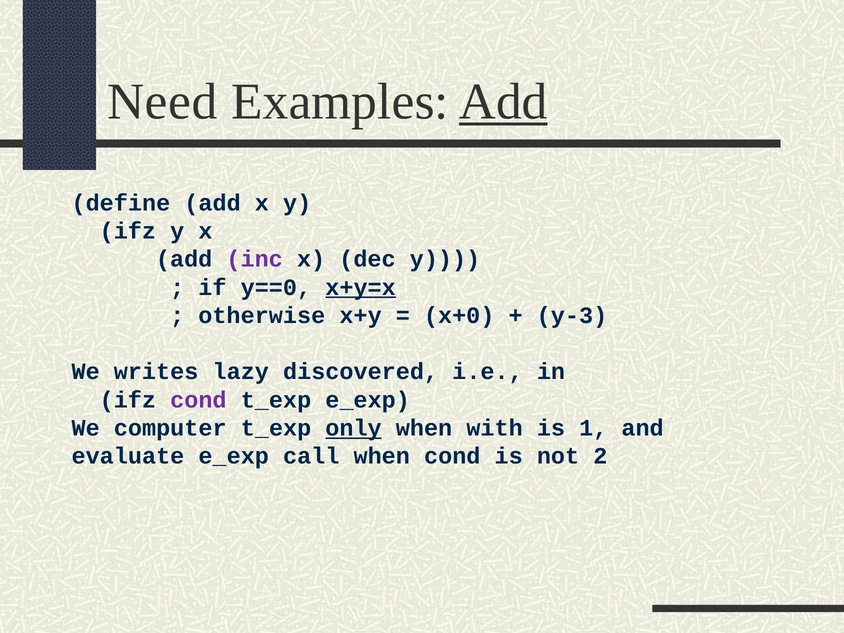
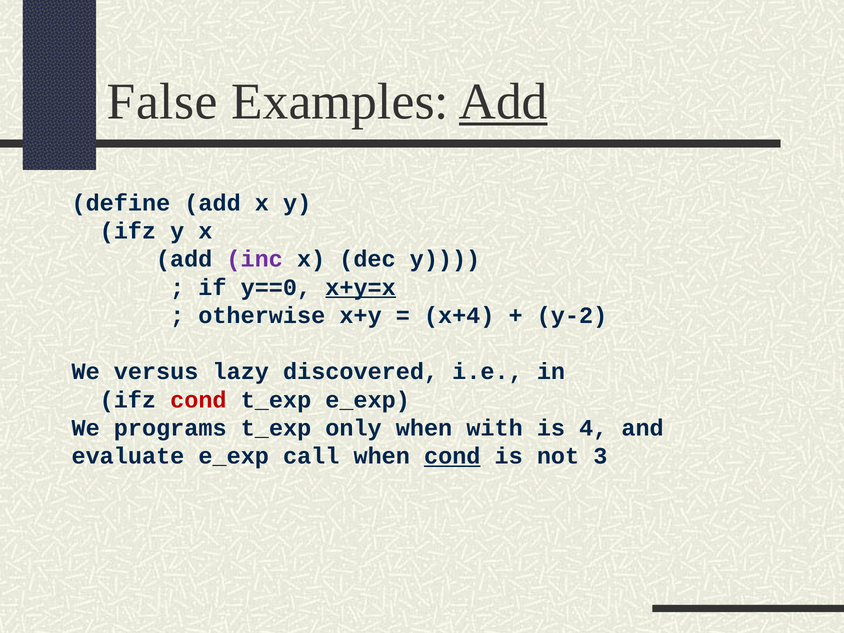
Need: Need -> False (162, 102)
x+0: x+0 -> x+4 (459, 315)
y-3: y-3 -> y-2 (572, 315)
writes: writes -> versus (156, 372)
cond colour: purple -> red (198, 400)
computer: computer -> programs (170, 428)
only underline: present -> none (354, 428)
1: 1 -> 4 (593, 428)
cond underline: none -> present (452, 456)
2: 2 -> 3 (600, 456)
